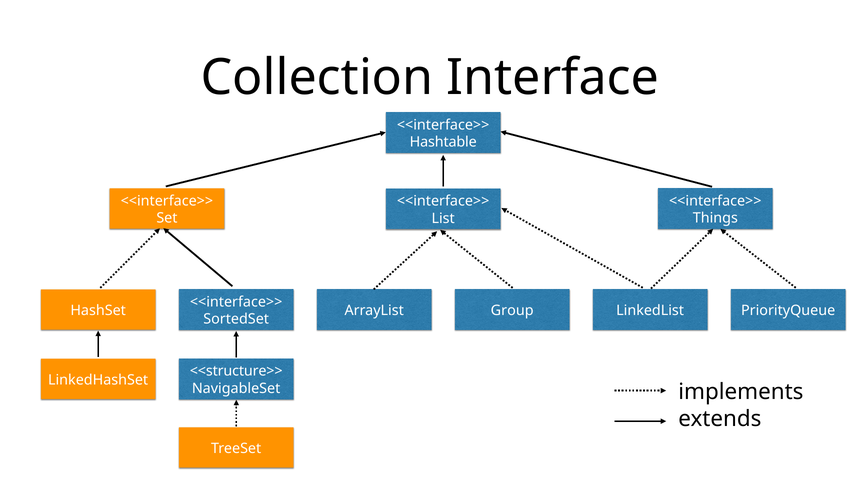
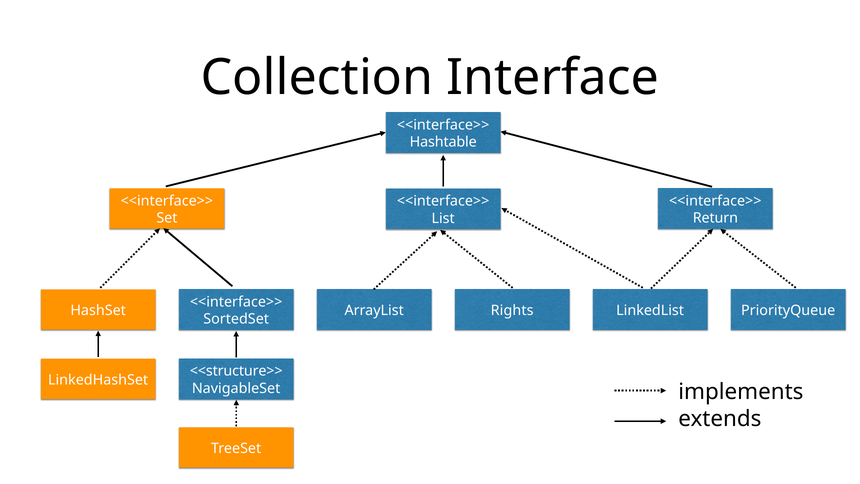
Things: Things -> Return (715, 218)
Group: Group -> Rights (512, 310)
